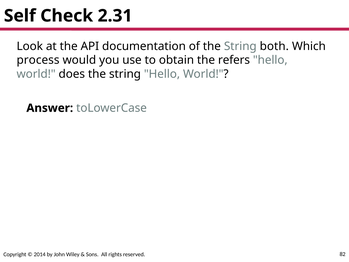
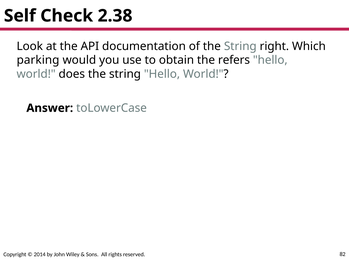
2.31: 2.31 -> 2.38 (115, 16)
both: both -> right (274, 46)
process: process -> parking (38, 60)
